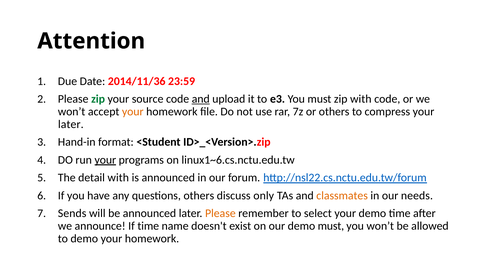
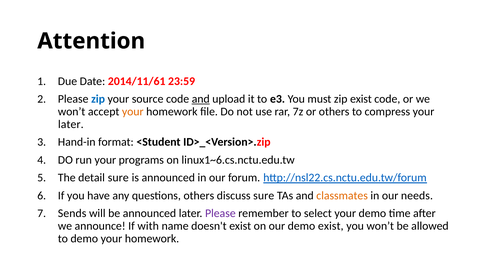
2014/11/36: 2014/11/36 -> 2014/11/61 (137, 81)
zip colour: green -> blue (98, 99)
zip with: with -> exist (361, 99)
your underline: present -> none (105, 160)
detail with: with -> sure (118, 178)
discuss only: only -> sure (264, 196)
Please colour: orange -> purple (220, 213)
If time: time -> with (148, 226)
demo must: must -> exist (331, 226)
